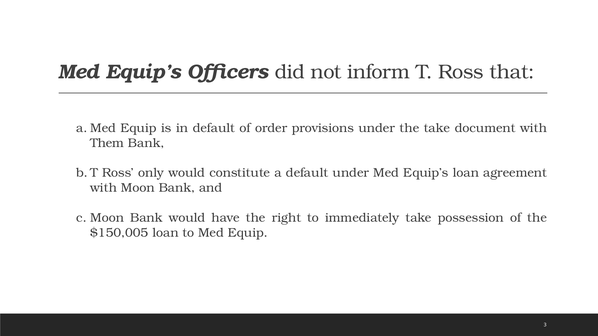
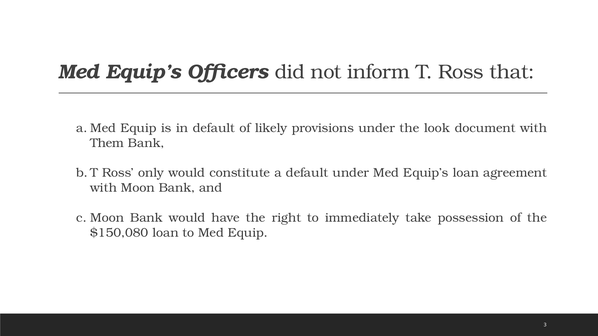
order: order -> likely (271, 128)
the take: take -> look (437, 128)
$150,005: $150,005 -> $150,080 (119, 233)
